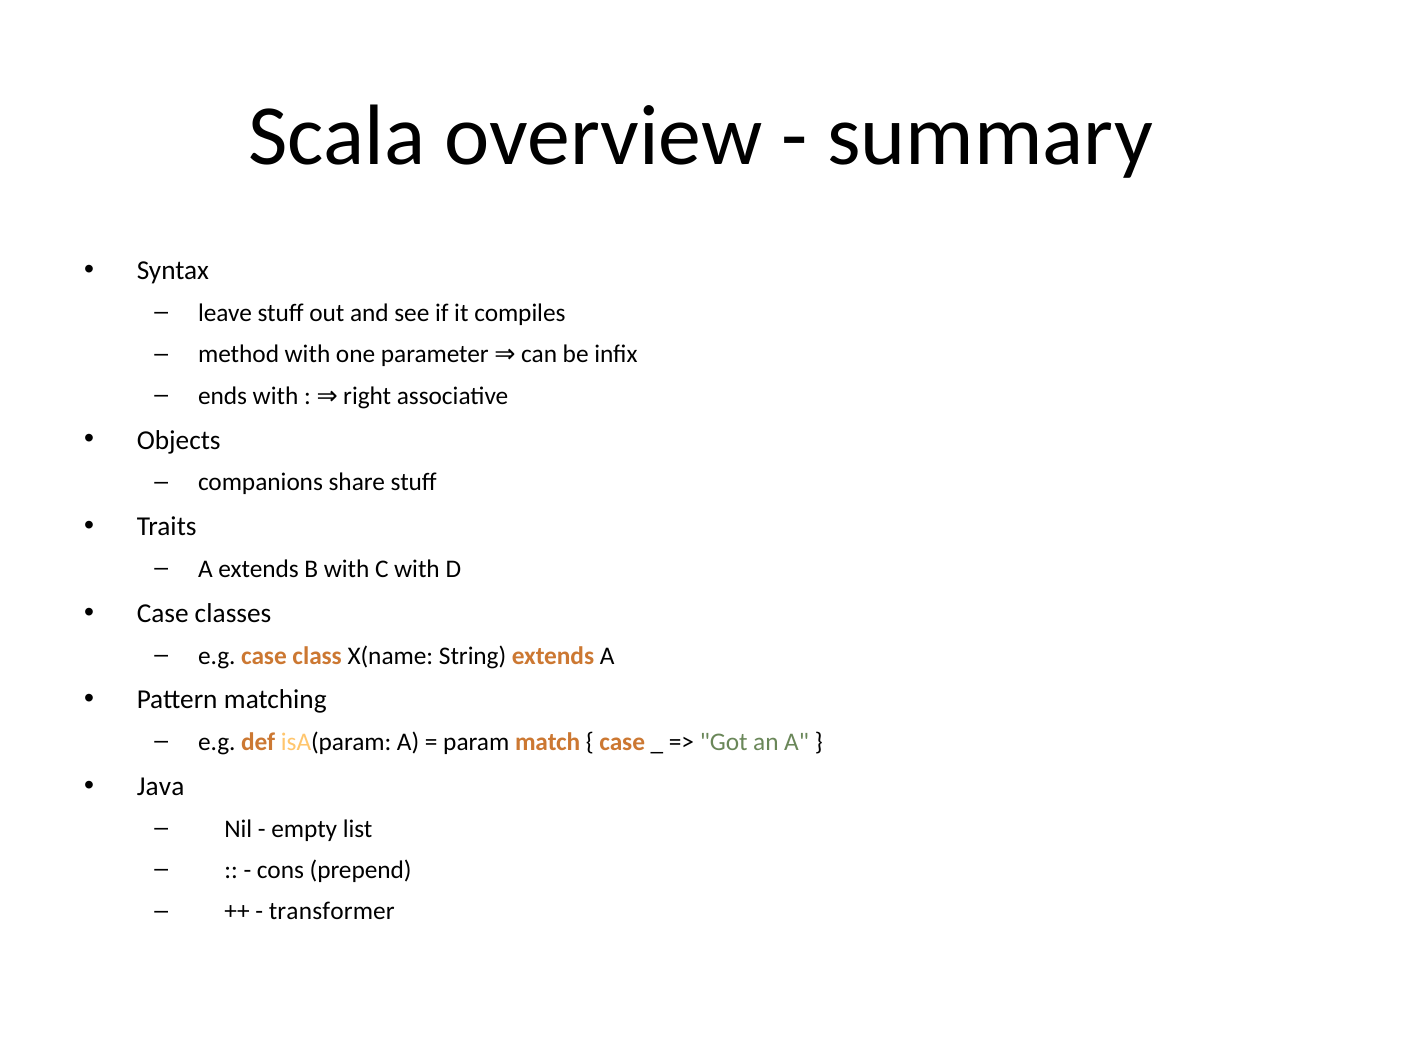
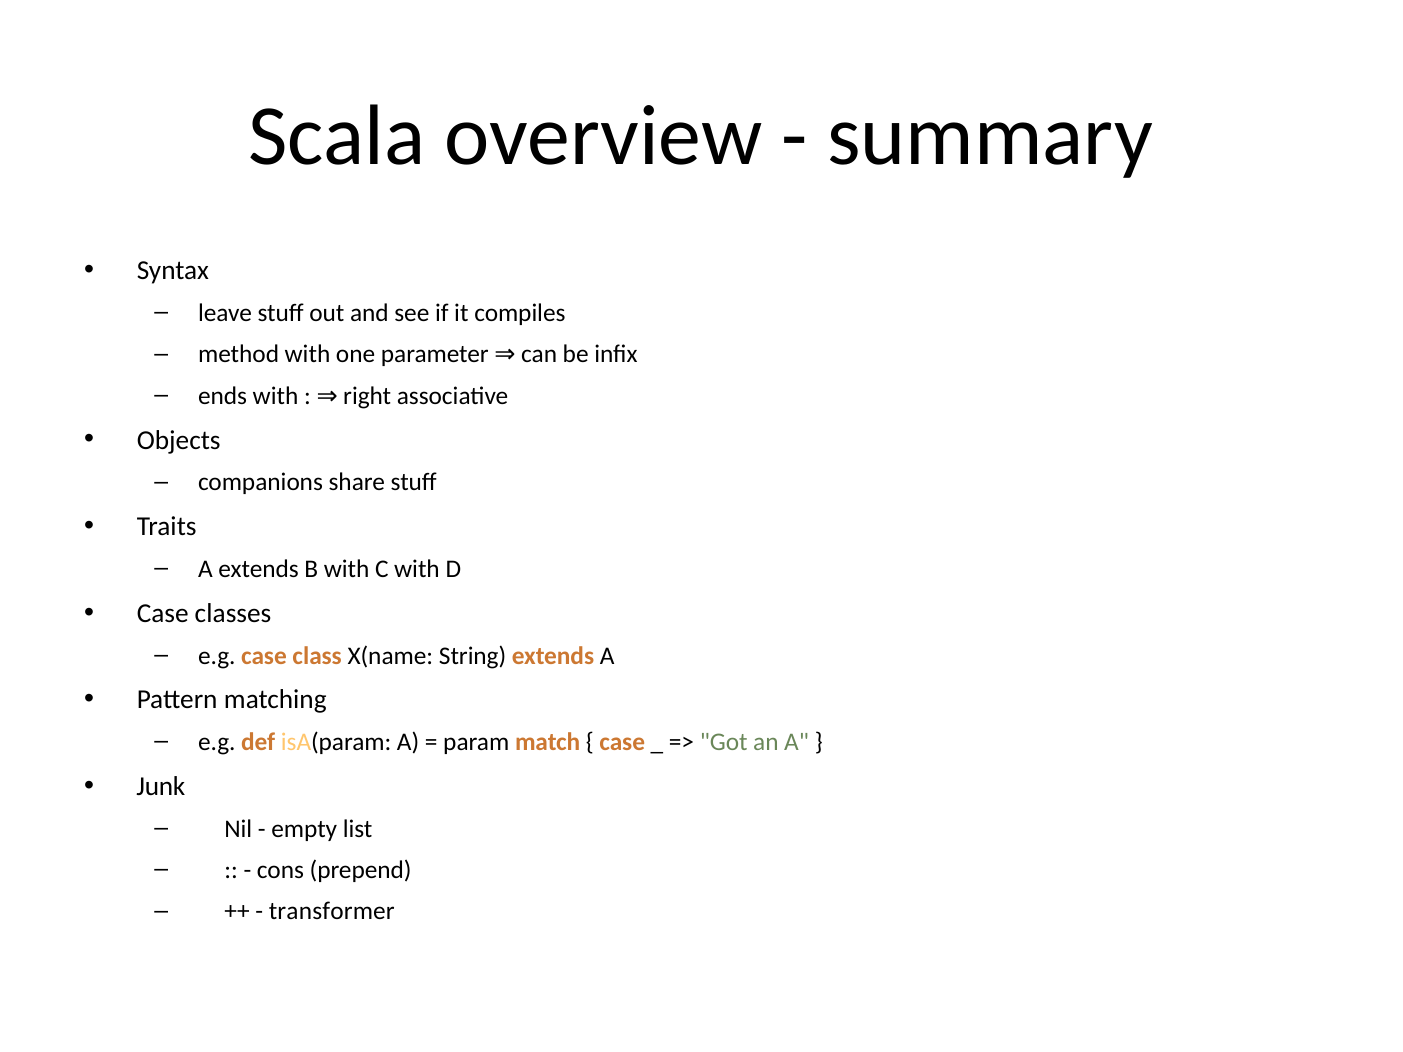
Java: Java -> Junk (161, 787)
